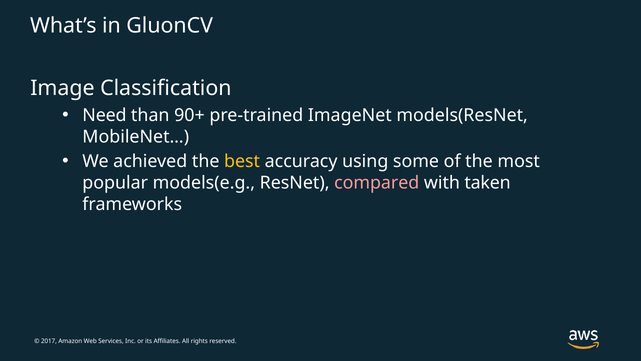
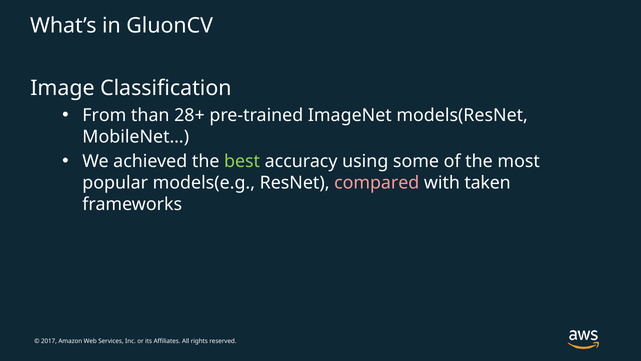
Need: Need -> From (104, 115)
90+: 90+ -> 28+ (189, 115)
best colour: yellow -> light green (242, 161)
